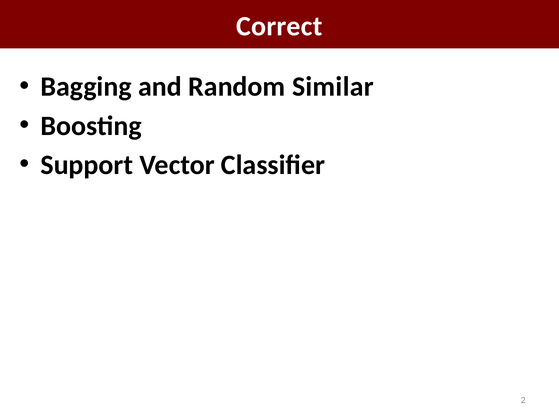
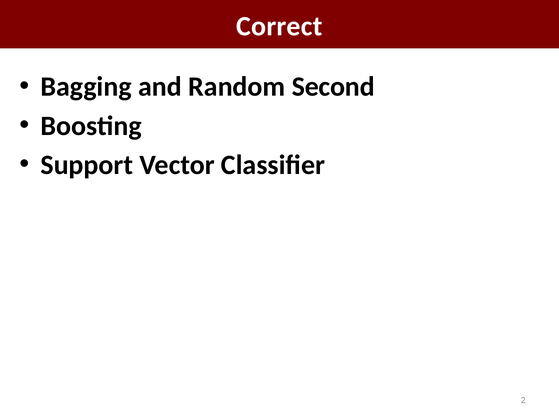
Similar: Similar -> Second (333, 87)
